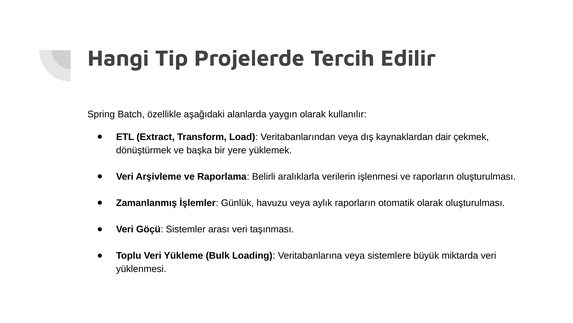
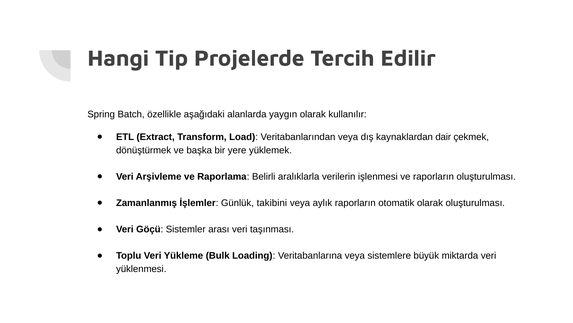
havuzu: havuzu -> takibini (272, 203)
